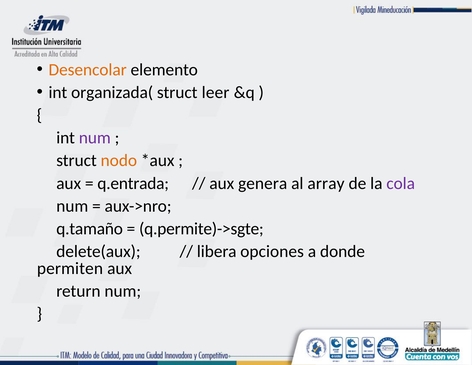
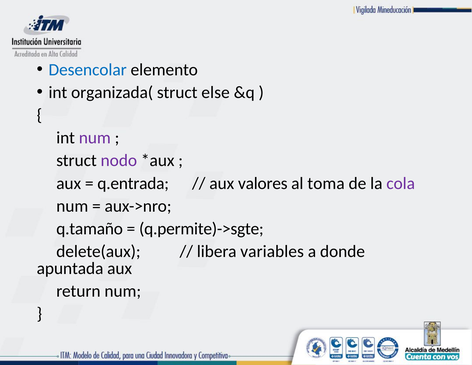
Desencolar colour: orange -> blue (88, 70)
leer: leer -> else (216, 92)
nodo colour: orange -> purple (119, 160)
genera: genera -> valores (263, 183)
array: array -> toma (326, 183)
opciones: opciones -> variables (272, 251)
permiten: permiten -> apuntada (70, 268)
